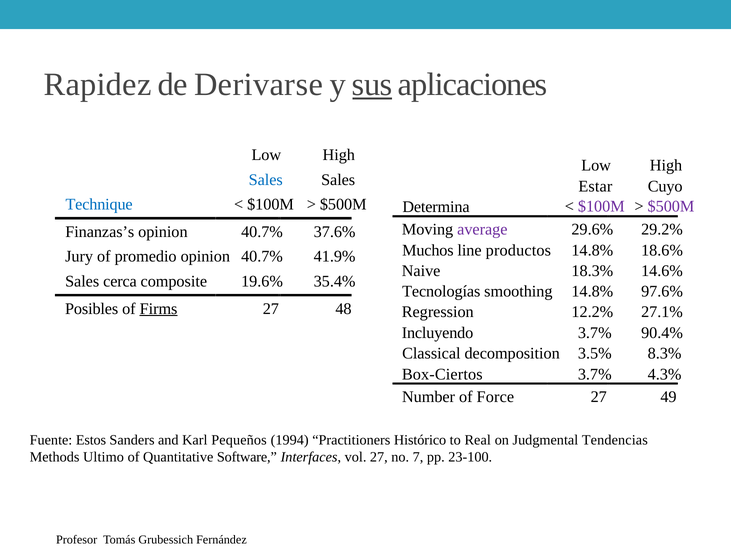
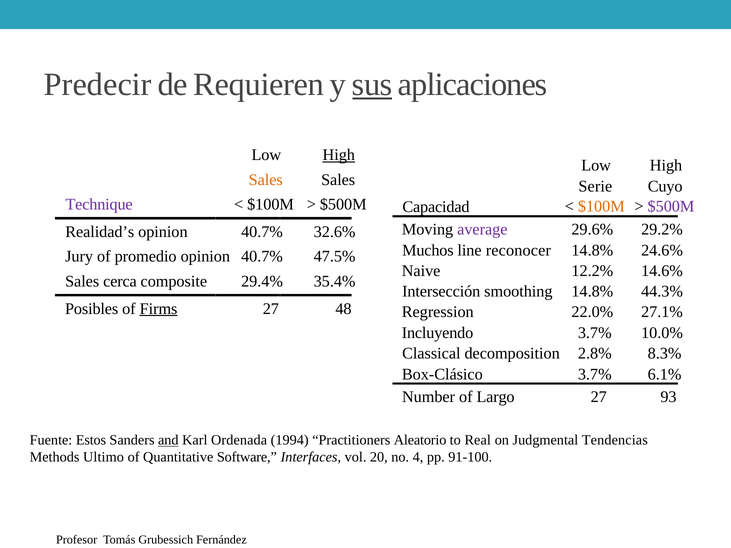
Rapidez: Rapidez -> Predecir (98, 85)
Derivarse: Derivarse -> Requieren (259, 85)
High underline: none -> present (339, 155)
Sales colour: blue -> orange (266, 180)
Estar: Estar -> Serie (595, 186)
Technique colour: blue -> purple (99, 205)
$100M colour: purple -> orange (601, 206)
Determina: Determina -> Capacidad (436, 207)
Finanzas’s: Finanzas’s -> Realidad’s (100, 232)
37.6%: 37.6% -> 32.6% (335, 232)
productos: productos -> reconocer (518, 250)
18.6%: 18.6% -> 24.6% (662, 250)
41.9%: 41.9% -> 47.5% (335, 257)
18.3%: 18.3% -> 12.2% (592, 271)
19.6%: 19.6% -> 29.4% (262, 281)
Tecnologías: Tecnologías -> Intersección (441, 292)
97.6%: 97.6% -> 44.3% (662, 292)
12.2%: 12.2% -> 22.0% (592, 312)
90.4%: 90.4% -> 10.0% (662, 333)
3.5%: 3.5% -> 2.8% (595, 353)
Box-Ciertos: Box-Ciertos -> Box-Clásico (442, 374)
4.3%: 4.3% -> 6.1% (665, 374)
Force: Force -> Largo (496, 397)
49: 49 -> 93 (668, 397)
and underline: none -> present (168, 440)
Pequeños: Pequeños -> Ordenada (239, 440)
Histórico: Histórico -> Aleatorio (420, 440)
vol 27: 27 -> 20 (379, 457)
7: 7 -> 4 (418, 457)
23-100: 23-100 -> 91-100 (470, 457)
